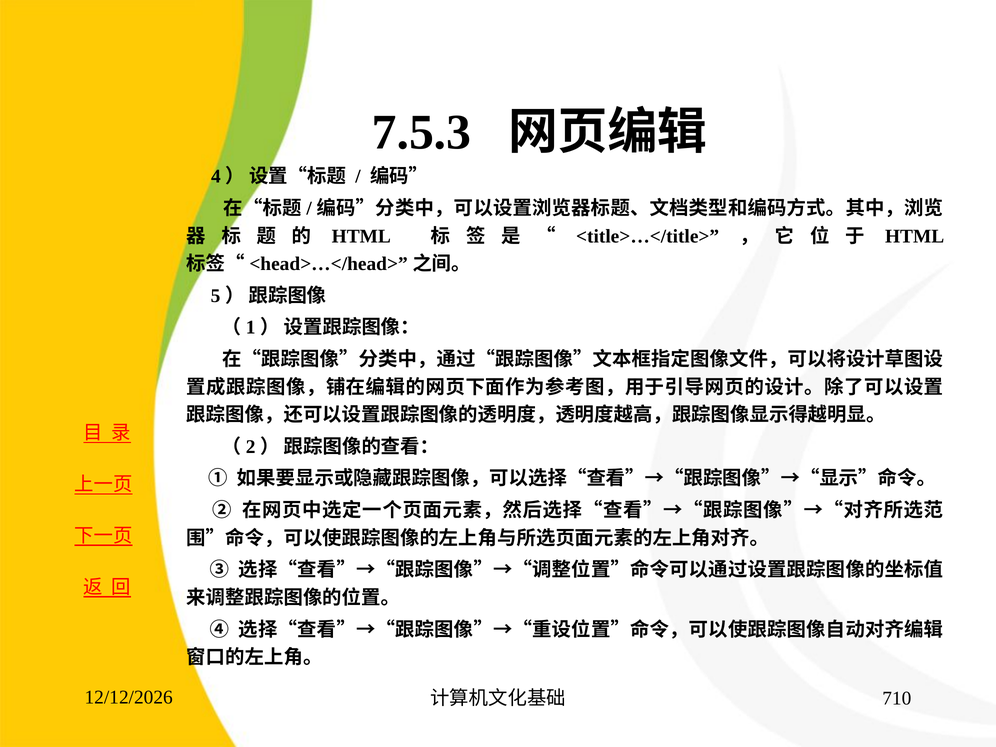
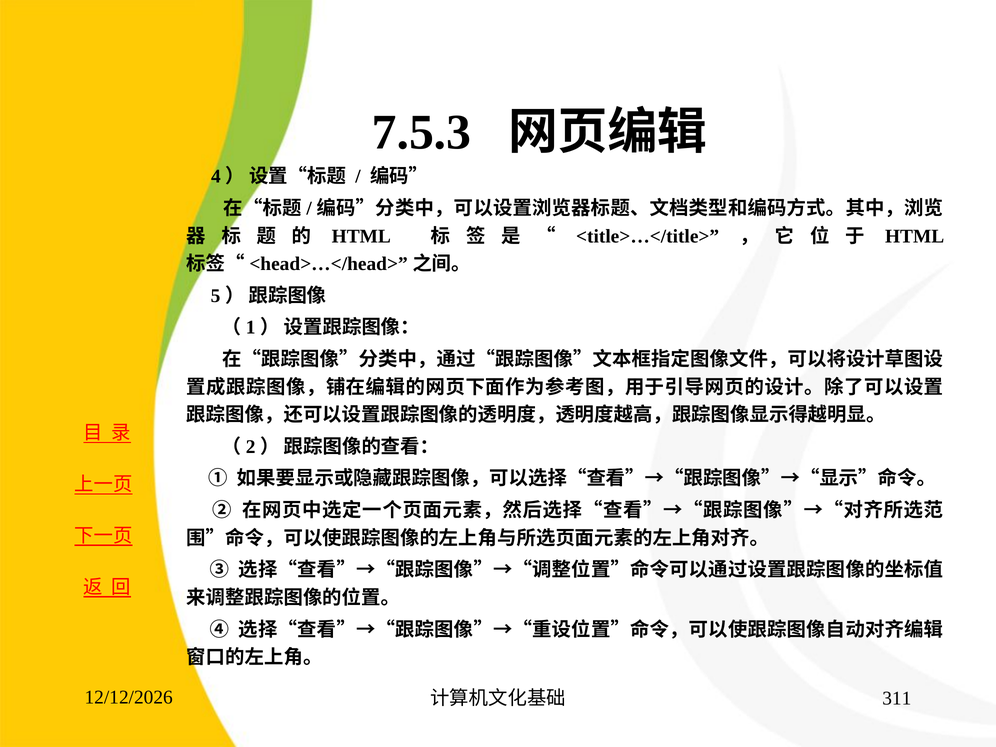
710: 710 -> 311 (897, 699)
